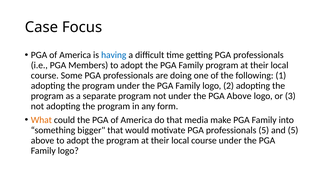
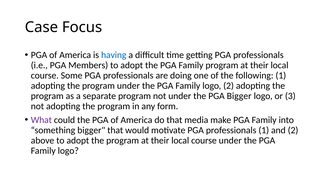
PGA Above: Above -> Bigger (239, 96)
What colour: orange -> purple (41, 120)
professionals 5: 5 -> 1 (264, 130)
and 5: 5 -> 2 (293, 130)
